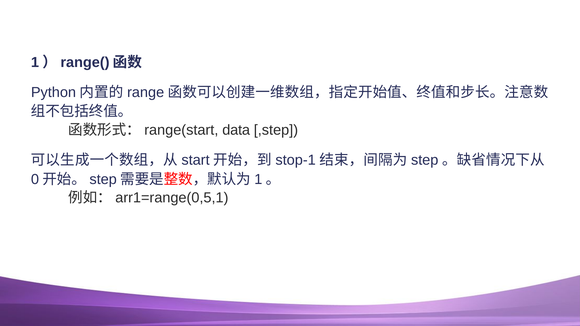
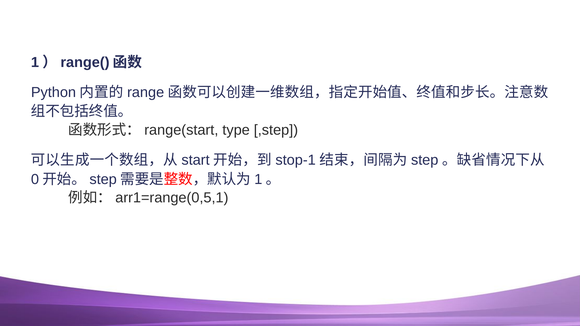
data: data -> type (236, 130)
